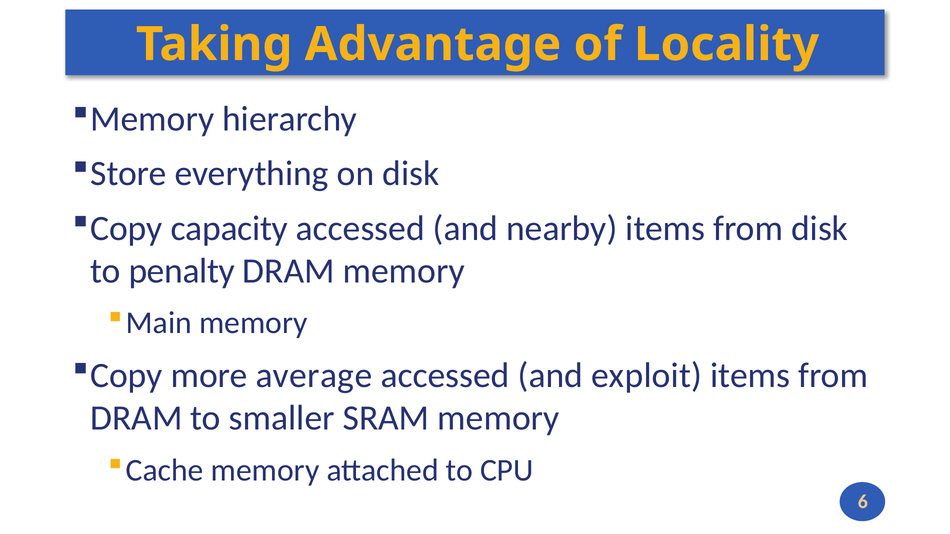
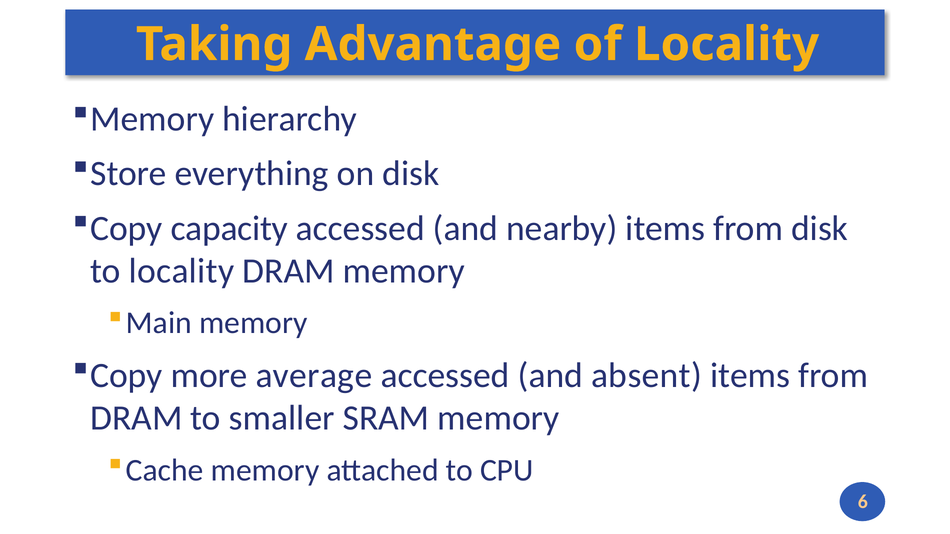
to penalty: penalty -> locality (181, 271)
exploit: exploit -> absent (647, 376)
